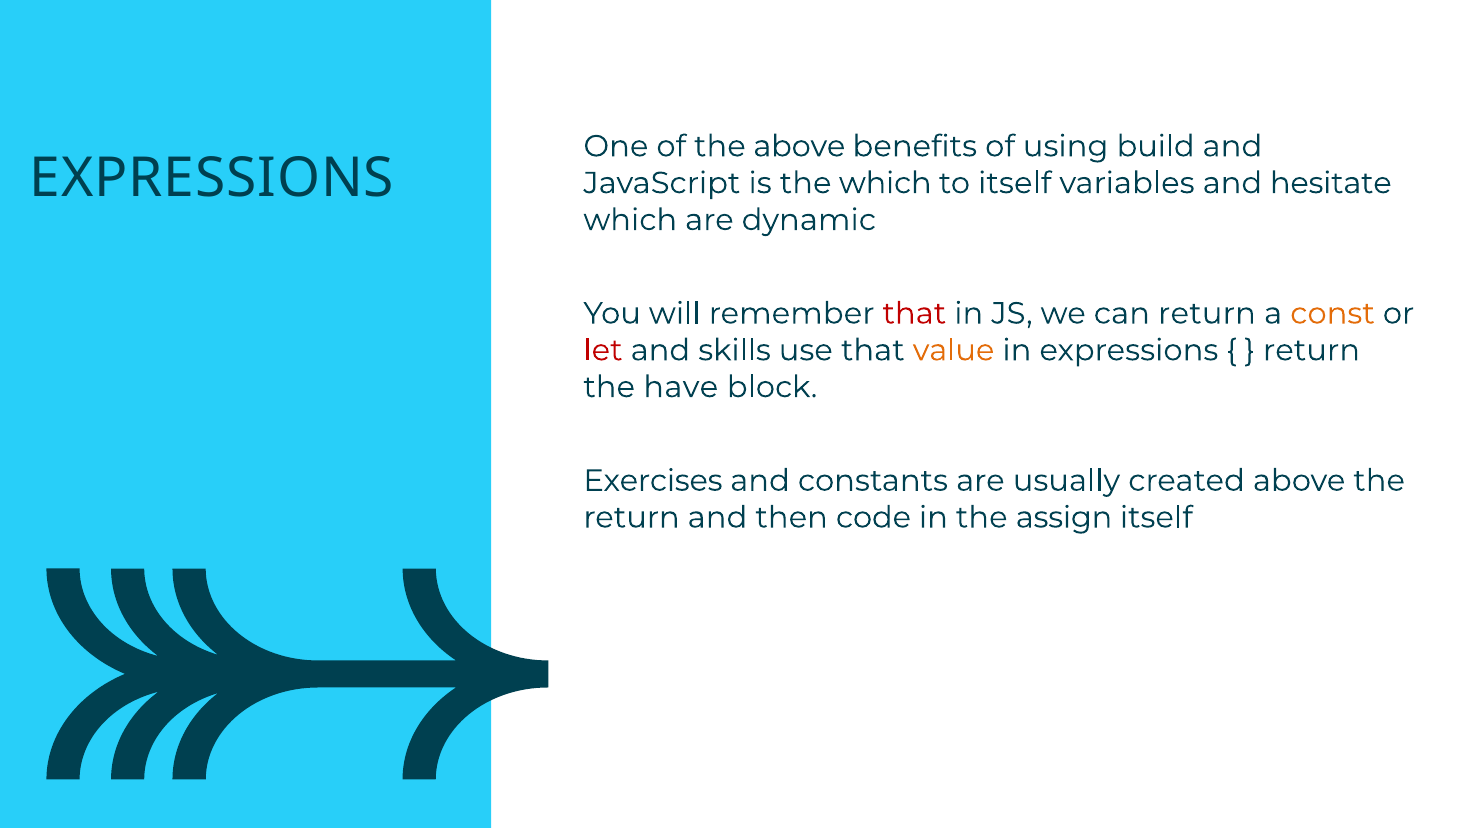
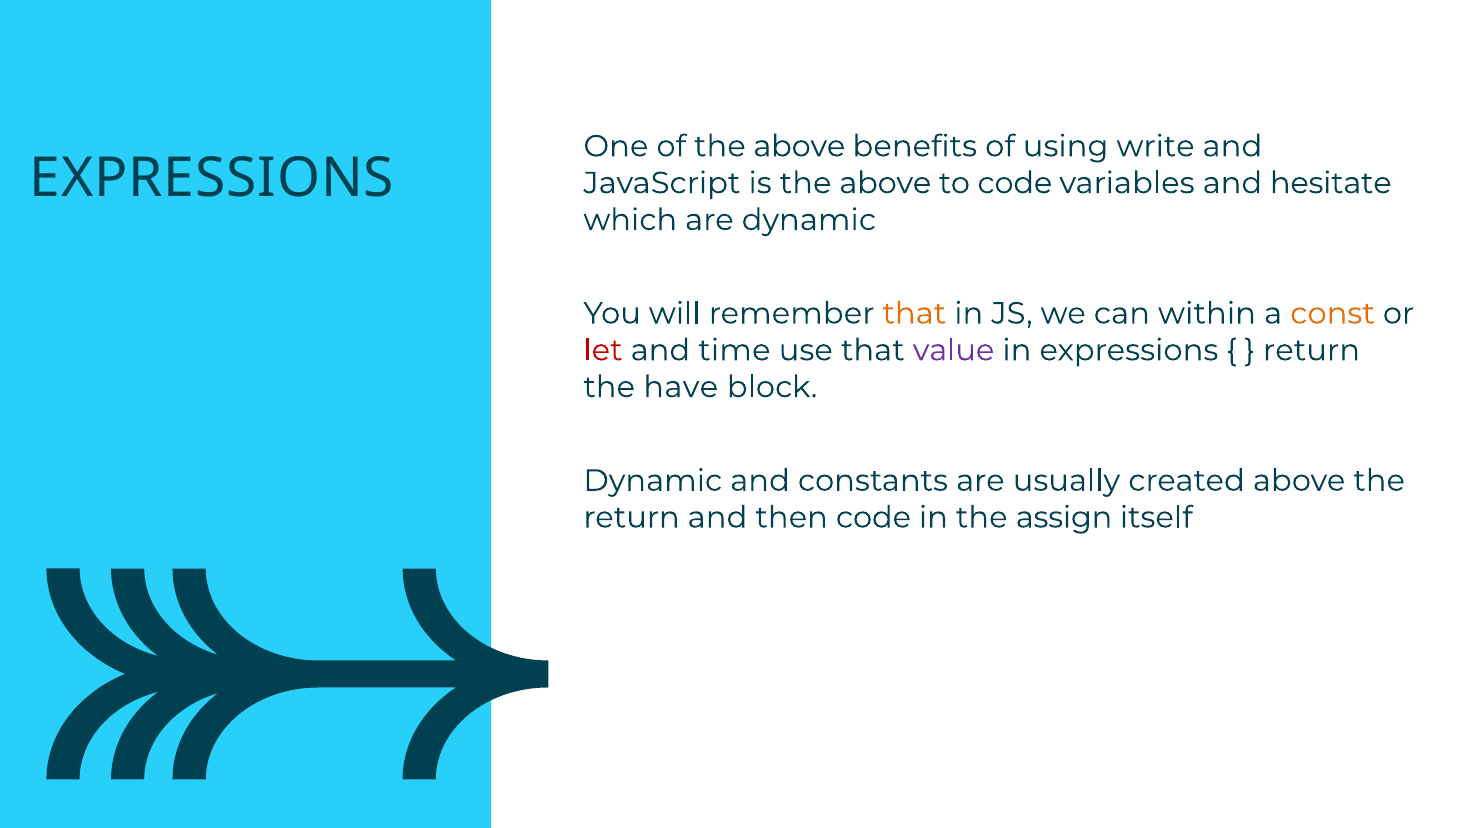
build: build -> write (1156, 146)
is the which: which -> above (885, 183)
to itself: itself -> code (1015, 183)
that colour: red -> orange (914, 313)
can return: return -> within (1207, 313)
skills: skills -> time (734, 350)
value colour: orange -> purple (954, 350)
Exercises: Exercises -> Dynamic (653, 480)
